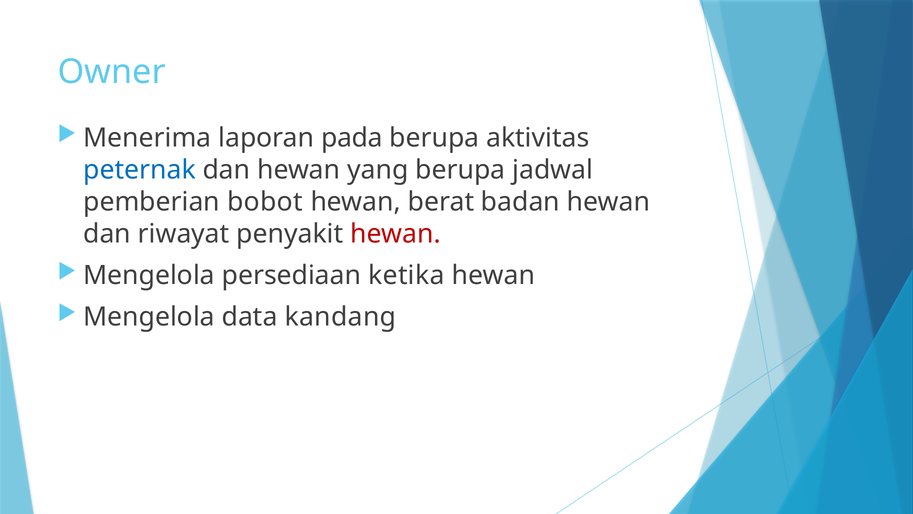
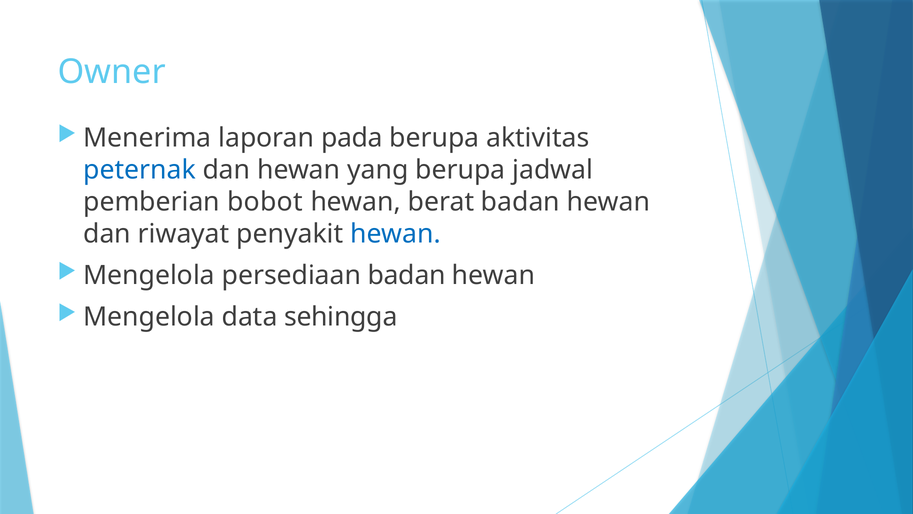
hewan colour: red -> blue (395, 234)
persediaan ketika: ketika -> badan (407, 275)
kandang: kandang -> sehingga (341, 317)
